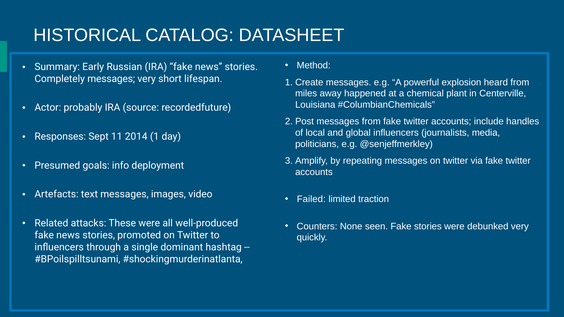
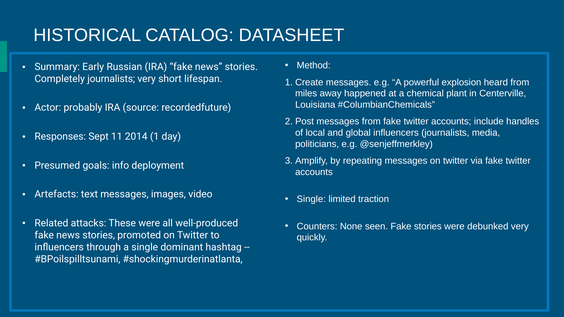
Completely messages: messages -> journalists (111, 79)
Failed: Failed -> Single (311, 199)
